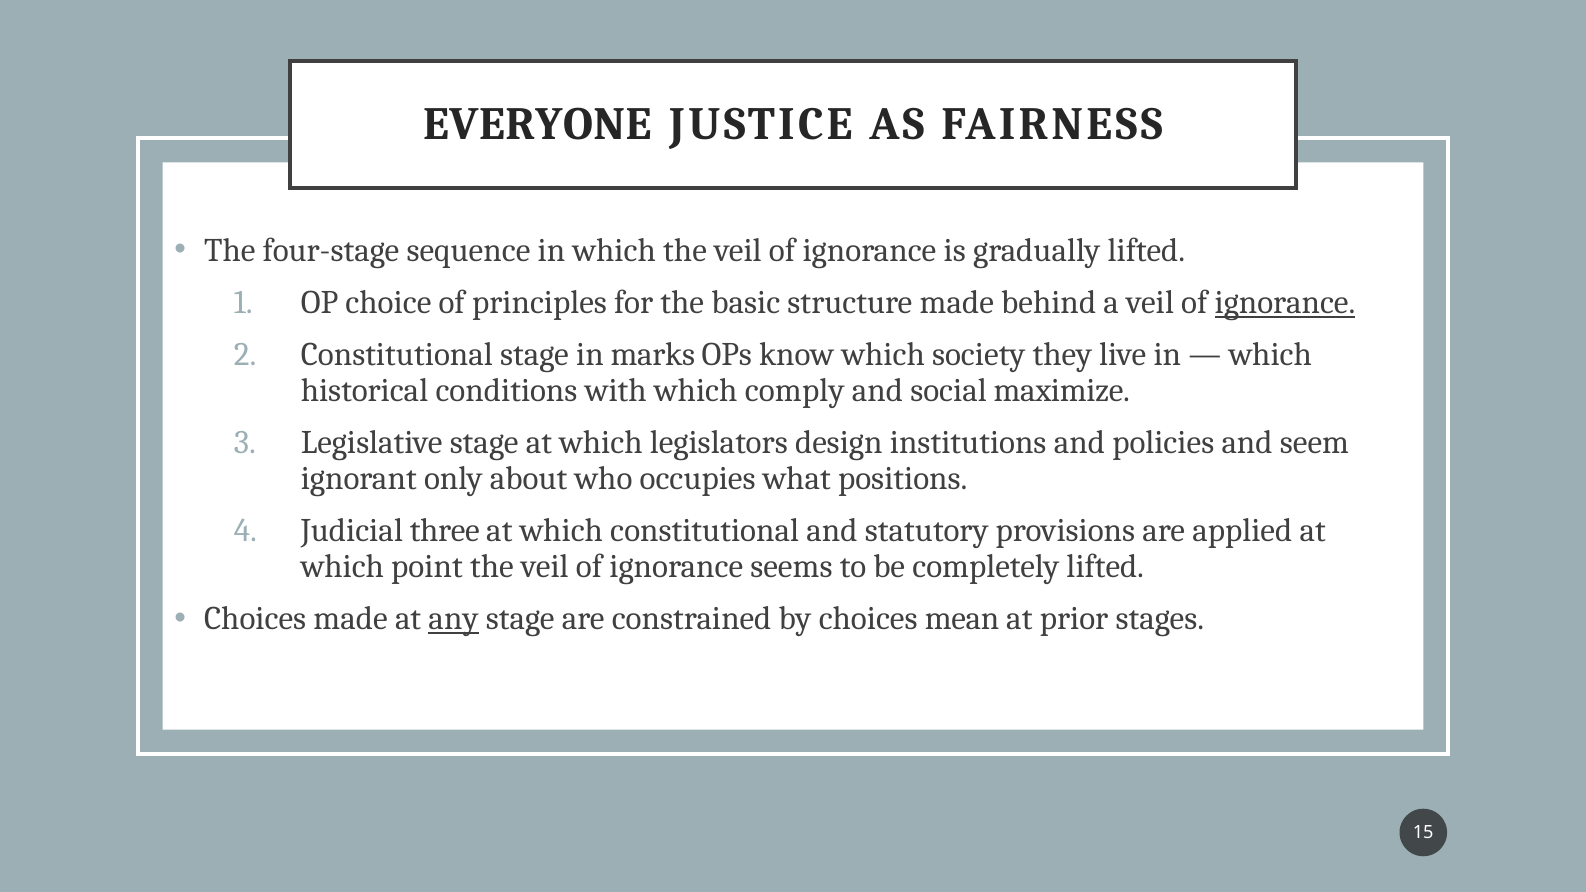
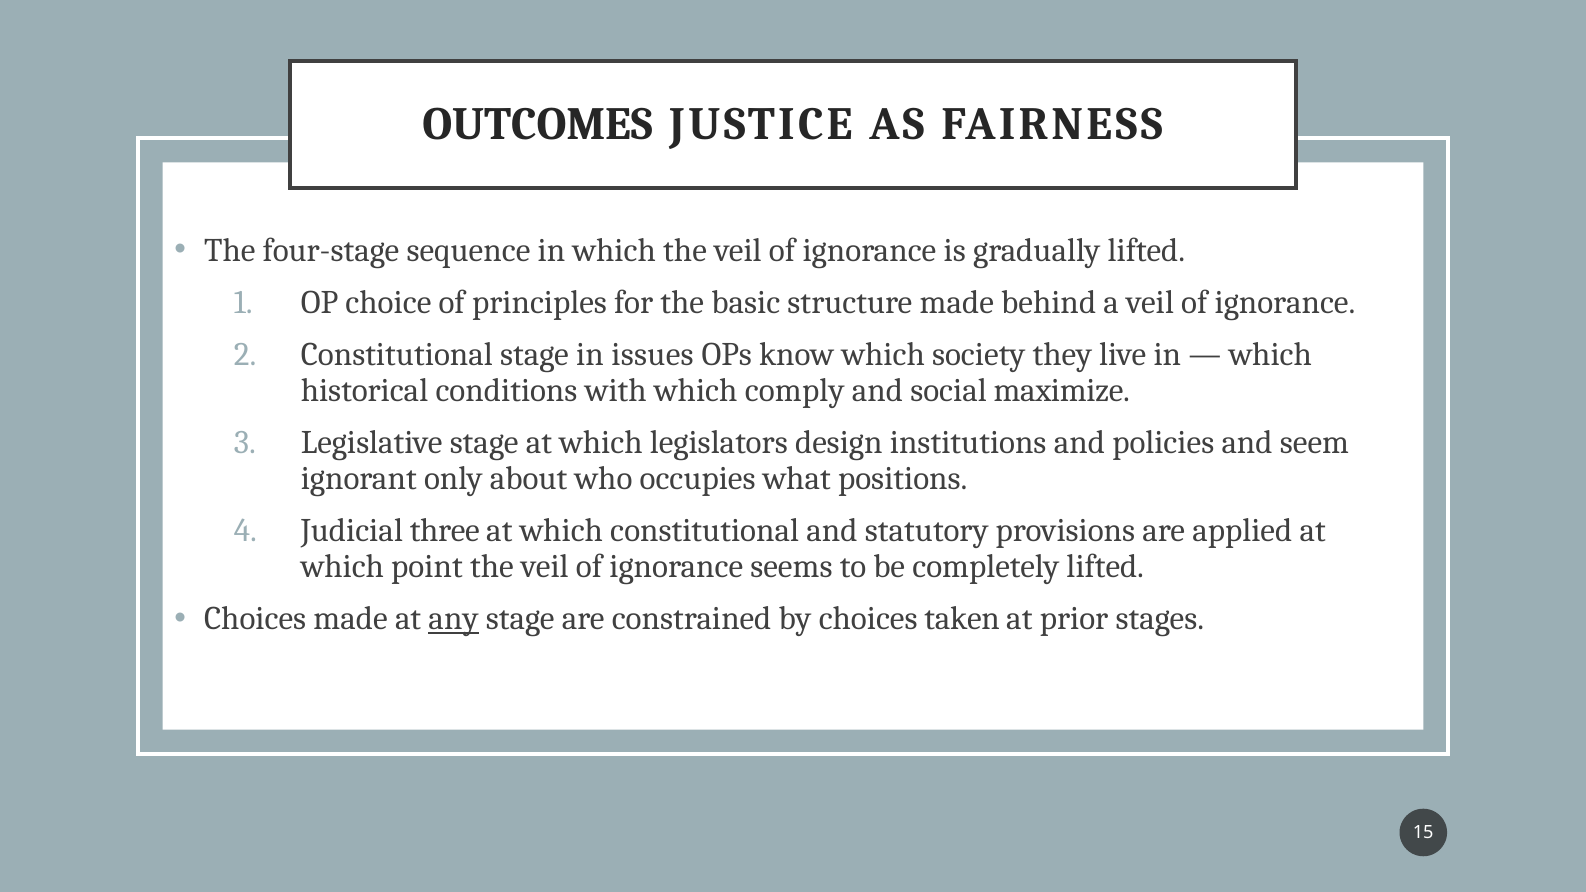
EVERYONE: EVERYONE -> OUTCOMES (538, 124)
ignorance underline: present -> none (1285, 302)
marks: marks -> issues (653, 355)
mean: mean -> taken (962, 619)
